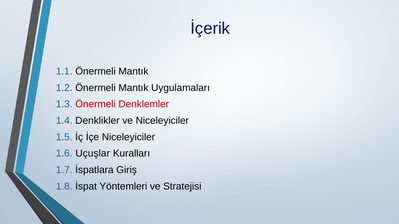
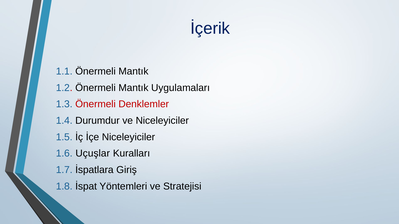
Denklikler: Denklikler -> Durumdur (97, 121)
